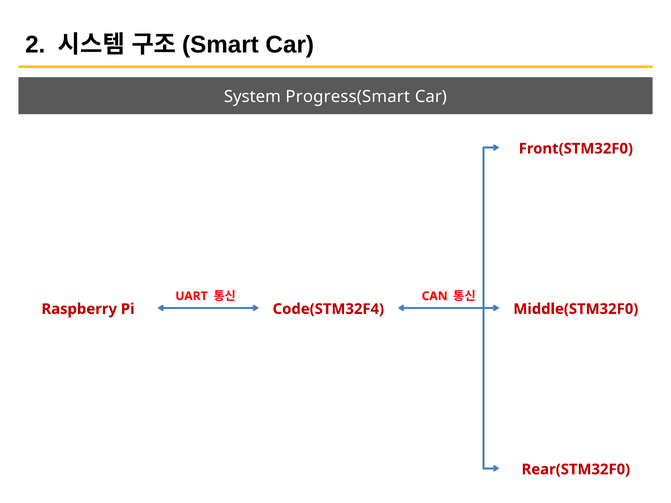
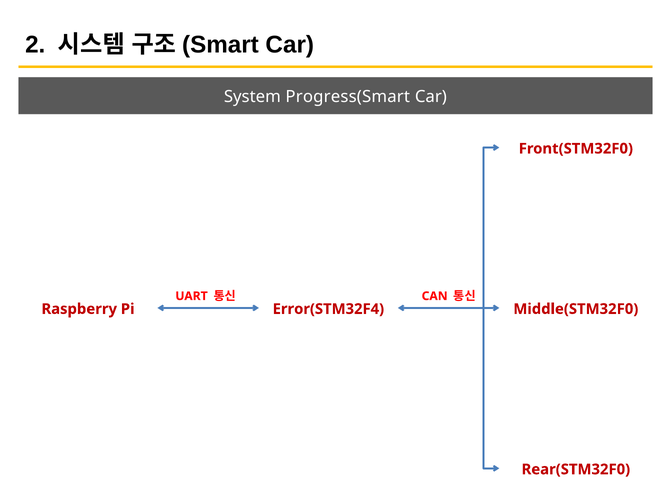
Code(STM32F4: Code(STM32F4 -> Error(STM32F4 (328, 309)
